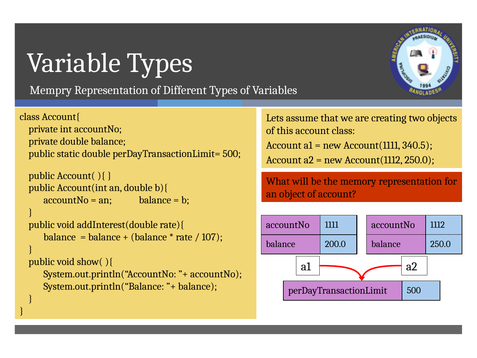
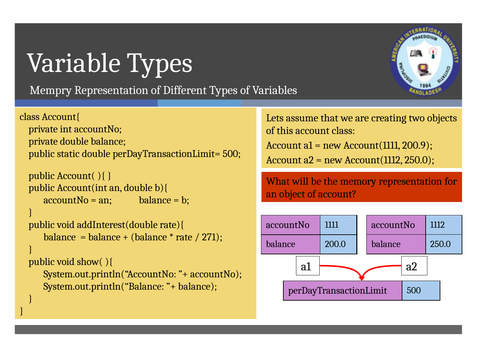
340.5: 340.5 -> 200.9 (417, 145)
107: 107 -> 271 (212, 237)
